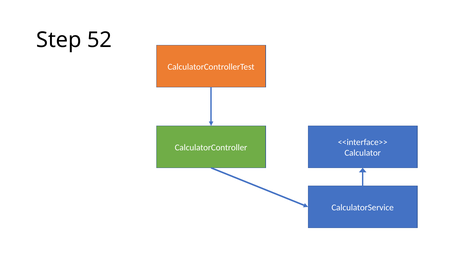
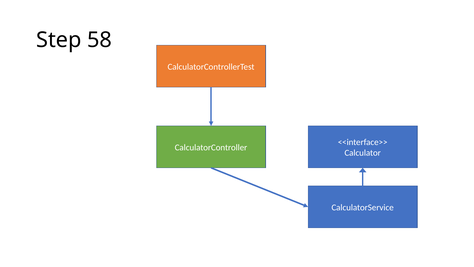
52: 52 -> 58 (100, 40)
